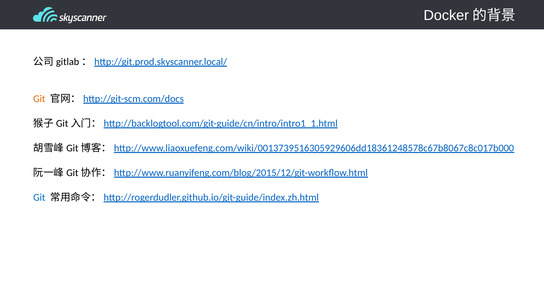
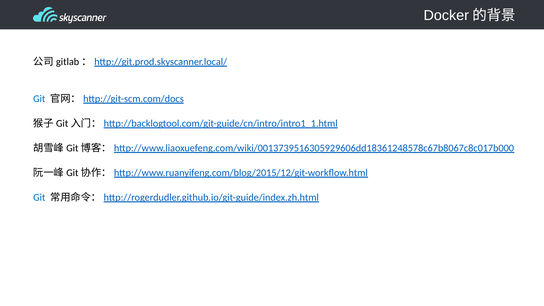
Git colour: orange -> blue (39, 99)
